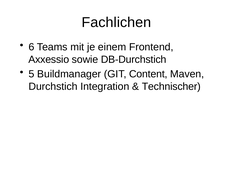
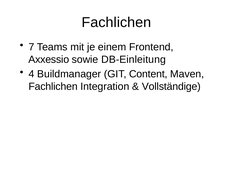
6: 6 -> 7 (31, 47)
DB-Durchstich: DB-Durchstich -> DB-Einleitung (134, 59)
5: 5 -> 4 (31, 74)
Durchstich: Durchstich -> Fachlichen (53, 86)
Technischer: Technischer -> Vollständige (171, 86)
